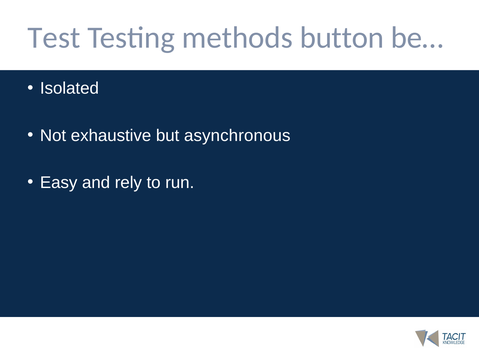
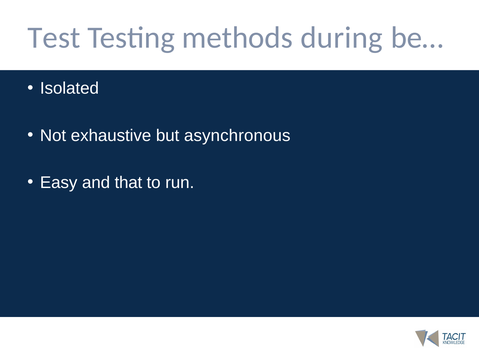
button: button -> during (342, 38)
rely: rely -> that (128, 183)
